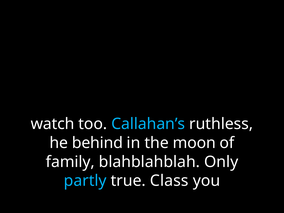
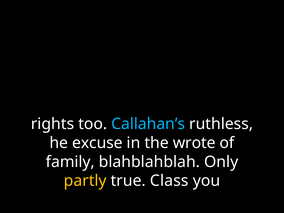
watch: watch -> rights (52, 124)
behind: behind -> excuse (97, 143)
moon: moon -> wrote (194, 143)
partly colour: light blue -> yellow (85, 181)
